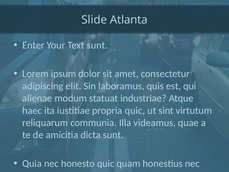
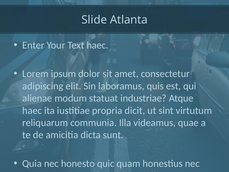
Text sunt: sunt -> haec (97, 45)
propria quic: quic -> dicit (135, 110)
